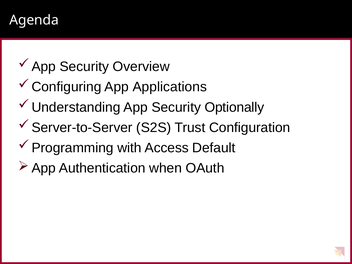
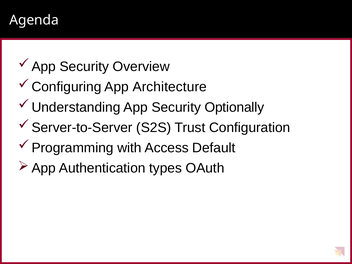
Applications: Applications -> Architecture (170, 87)
when: when -> types (166, 168)
